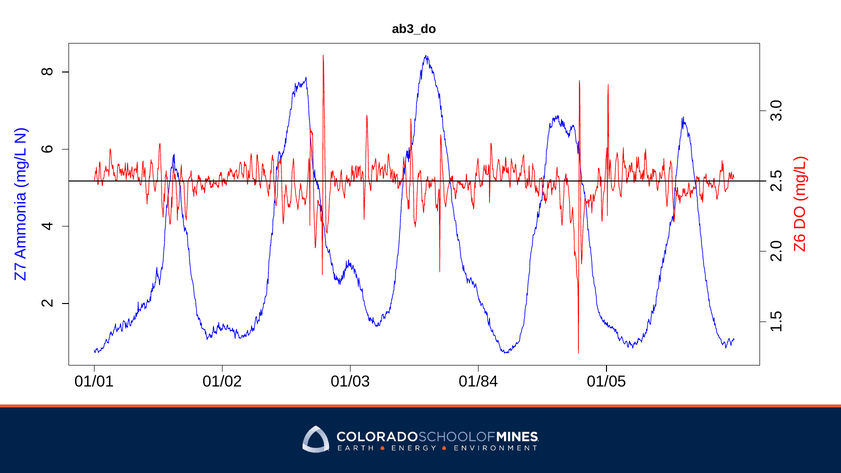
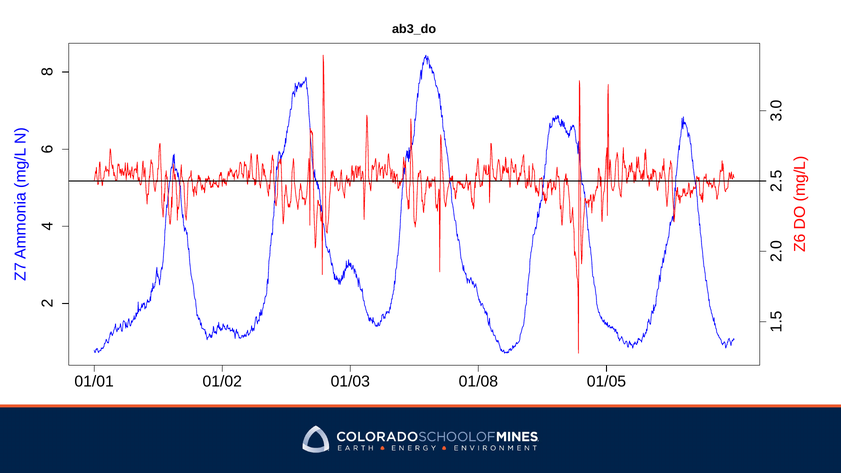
01/84: 01/84 -> 01/08 (478, 382)
